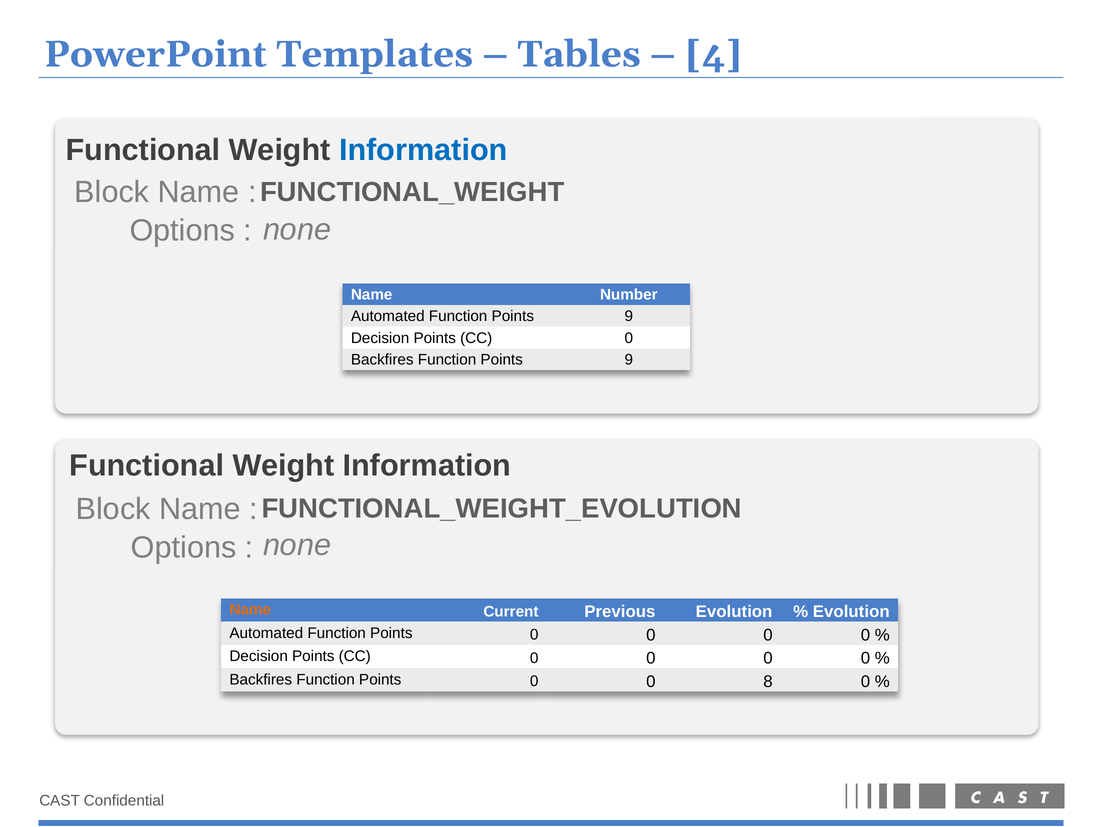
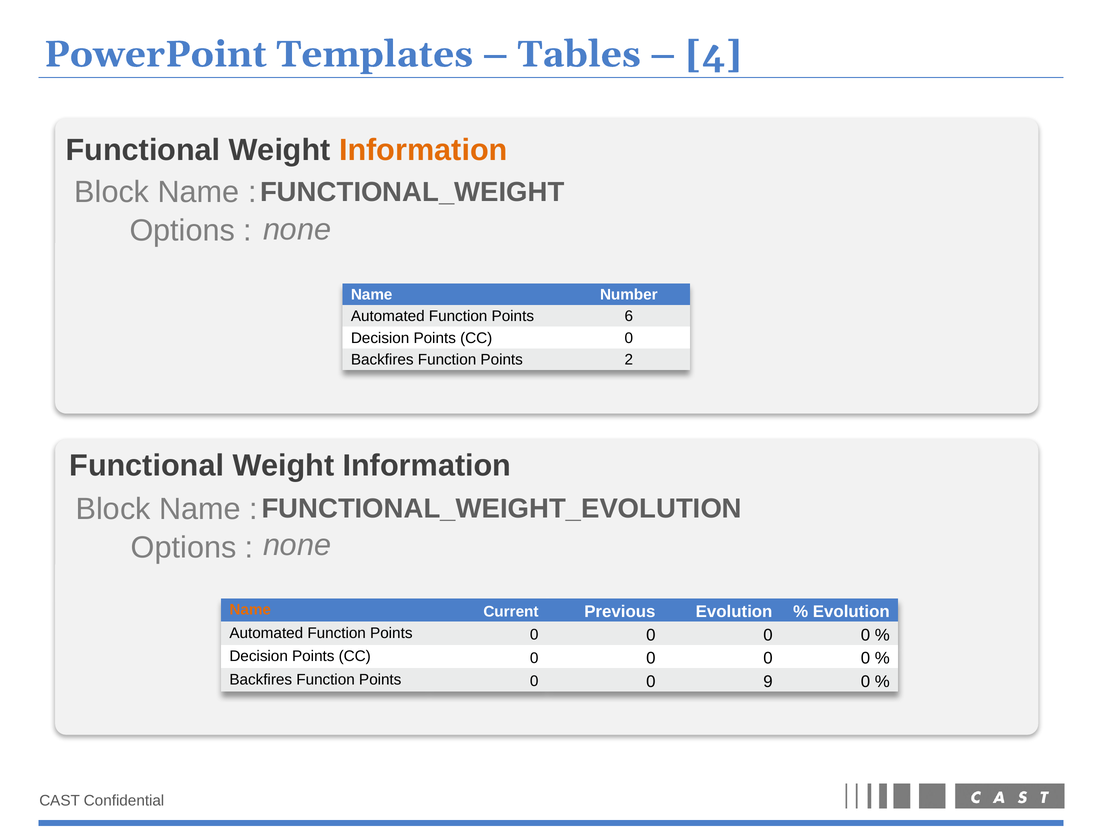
Information colour: blue -> orange (423, 150)
Automated Function Points 9: 9 -> 6 (629, 316)
Backfires Function Points 9: 9 -> 2 (629, 359)
8: 8 -> 9 (768, 681)
